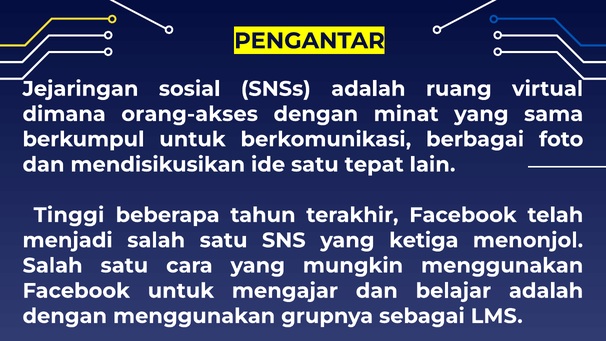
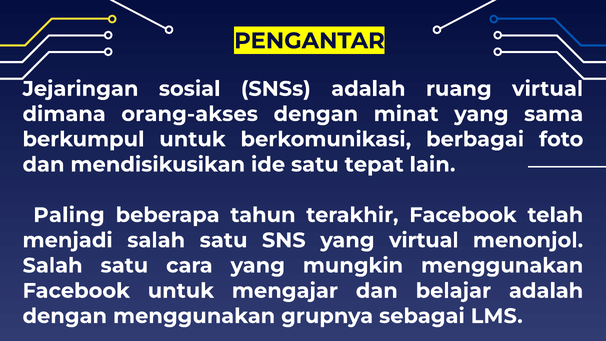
Tinggi: Tinggi -> Paling (69, 215)
yang ketiga: ketiga -> virtual (424, 240)
